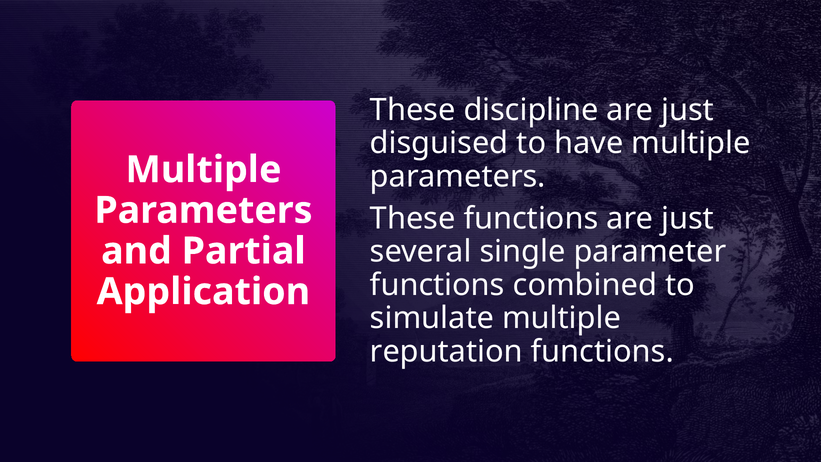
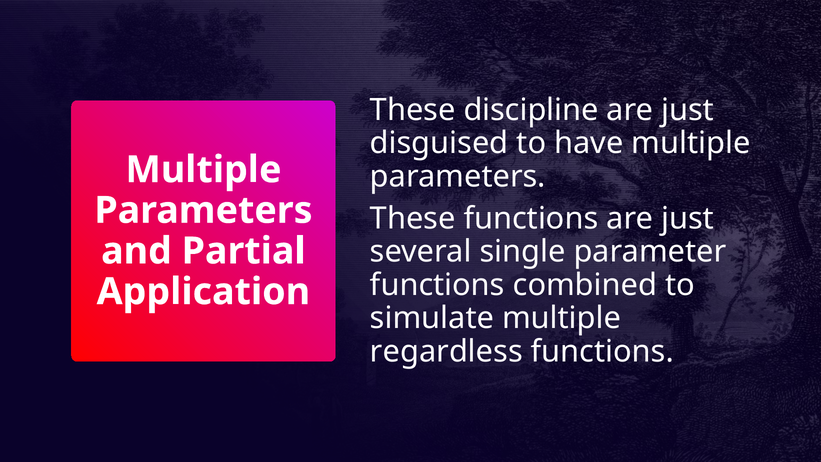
reputation: reputation -> regardless (446, 351)
